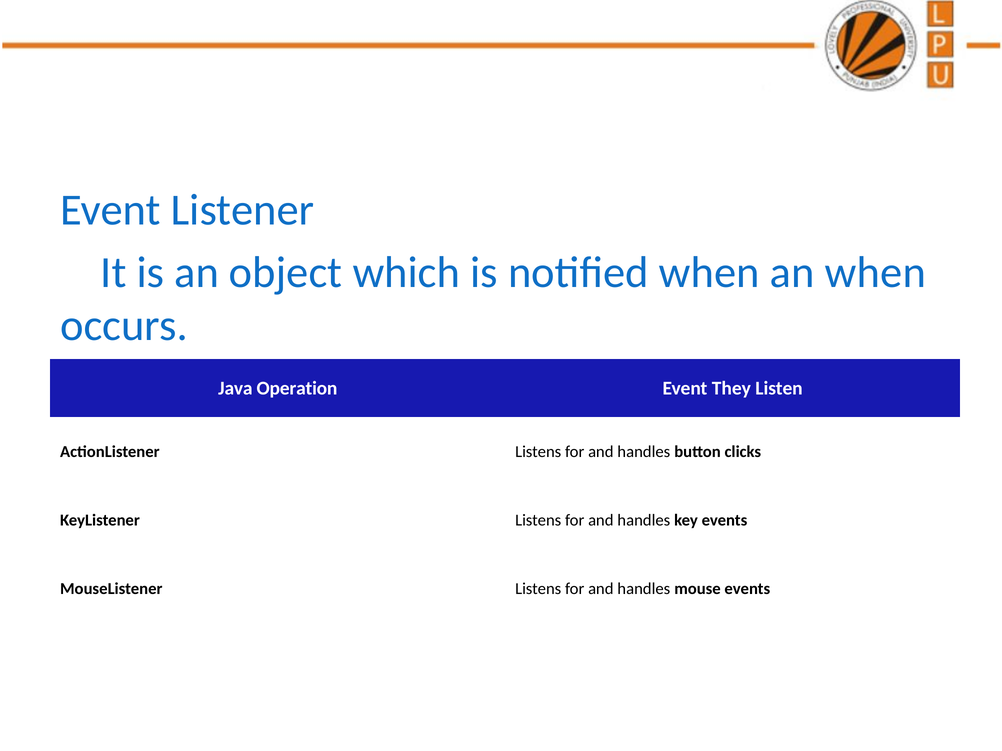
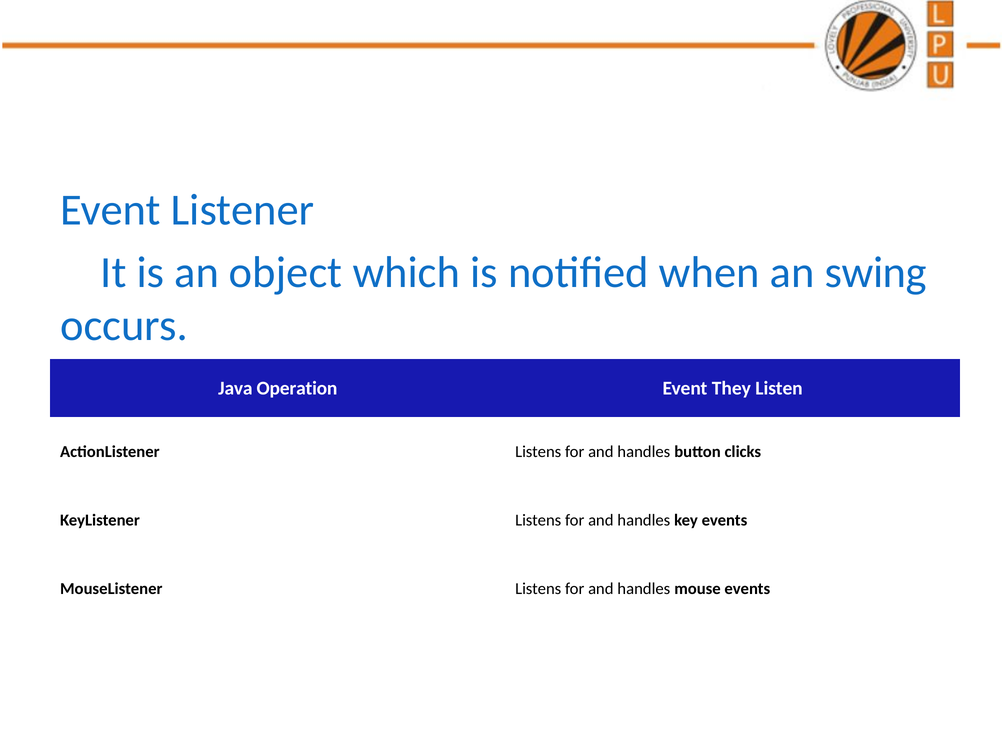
an when: when -> swing (876, 273)
